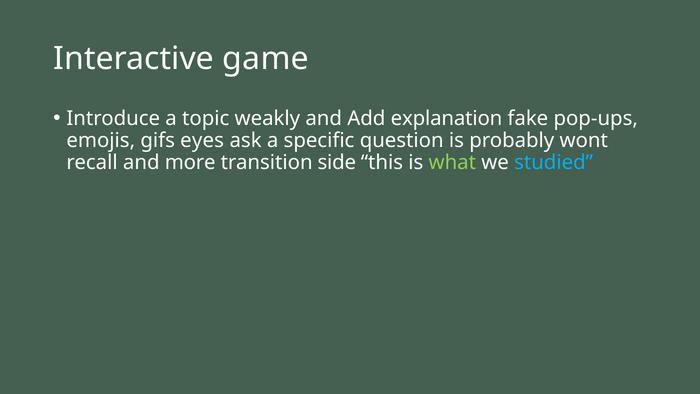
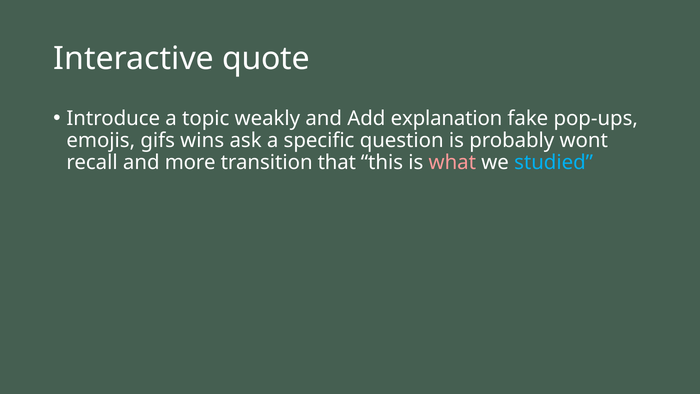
game: game -> quote (266, 59)
eyes: eyes -> wins (202, 140)
side: side -> that (337, 162)
what colour: light green -> pink (452, 162)
